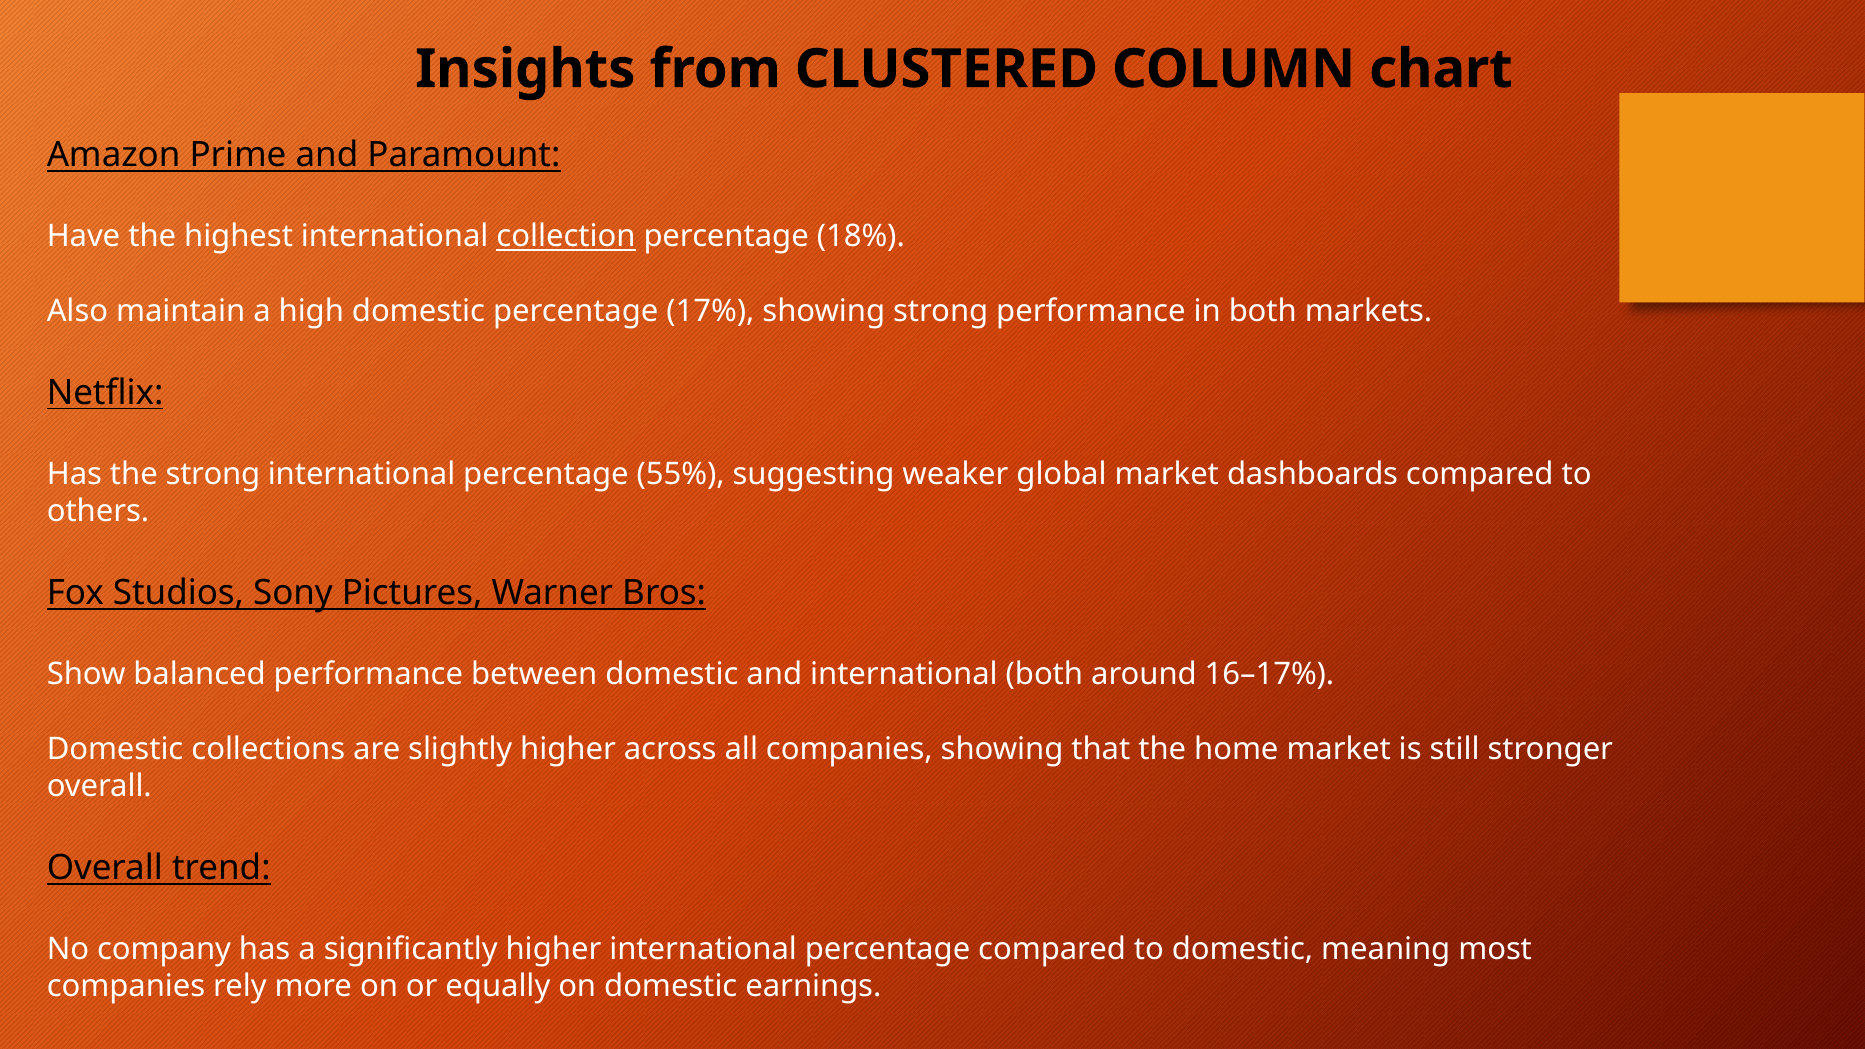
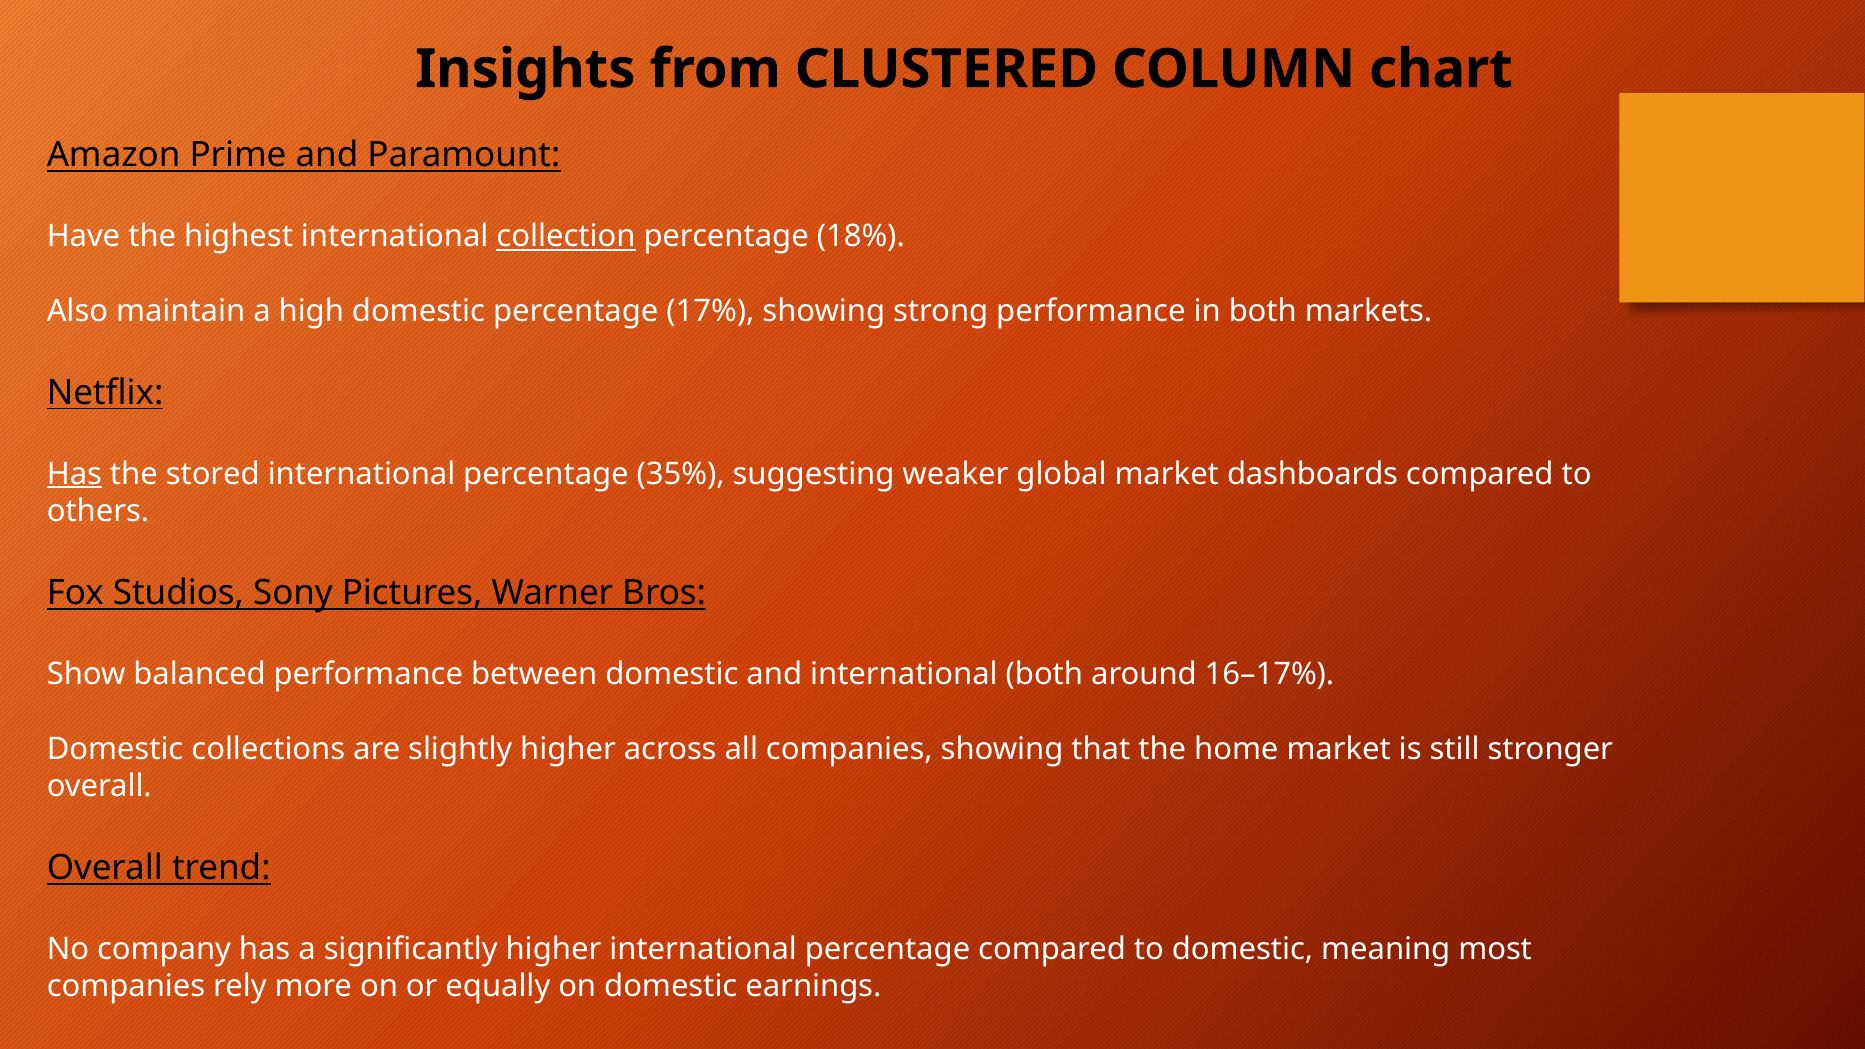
Has underline: none -> present (74, 474)
the strong: strong -> stored (213, 474)
55%: 55% -> 35% (681, 474)
